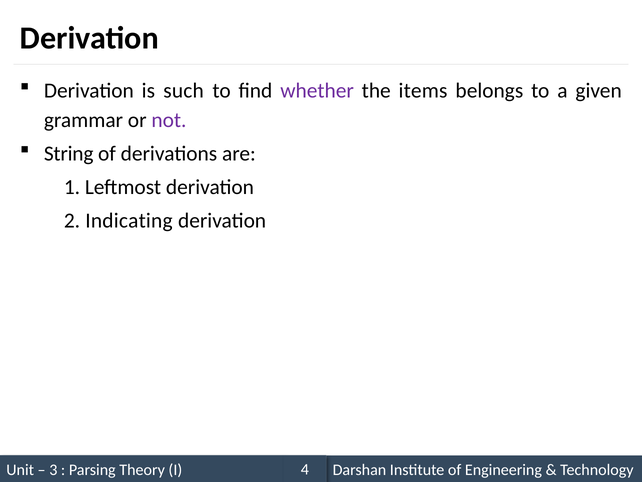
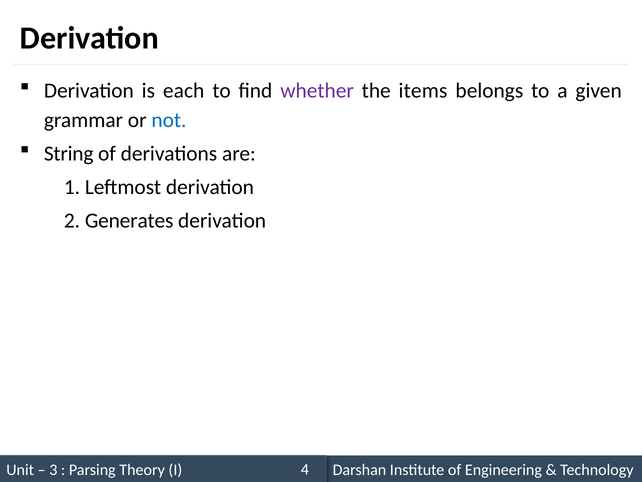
such: such -> each (184, 91)
not colour: purple -> blue (169, 120)
Indicating: Indicating -> Generates (129, 221)
